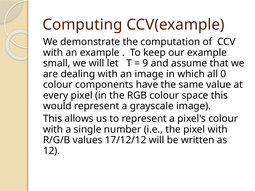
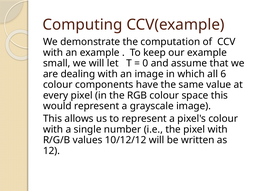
9: 9 -> 0 (145, 63)
0: 0 -> 6 (223, 74)
17/12/12: 17/12/12 -> 10/12/12 (126, 140)
